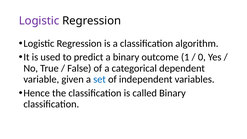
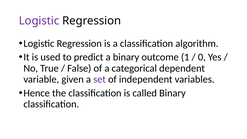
set colour: blue -> purple (100, 79)
